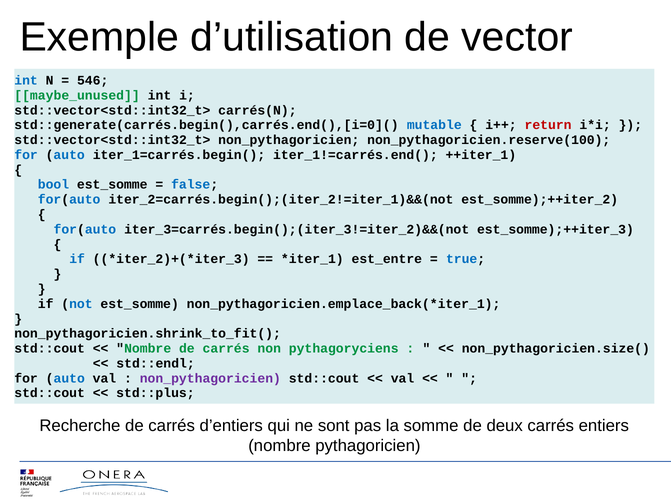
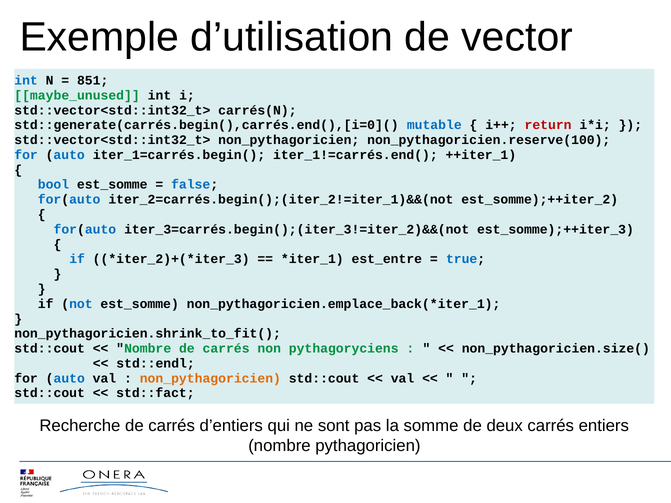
546: 546 -> 851 (93, 80)
non_pythagoricien colour: purple -> orange (210, 378)
std::plus: std::plus -> std::fact (155, 393)
